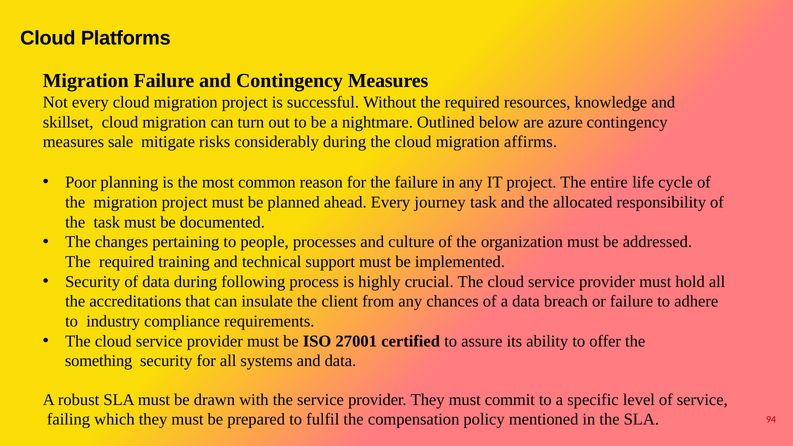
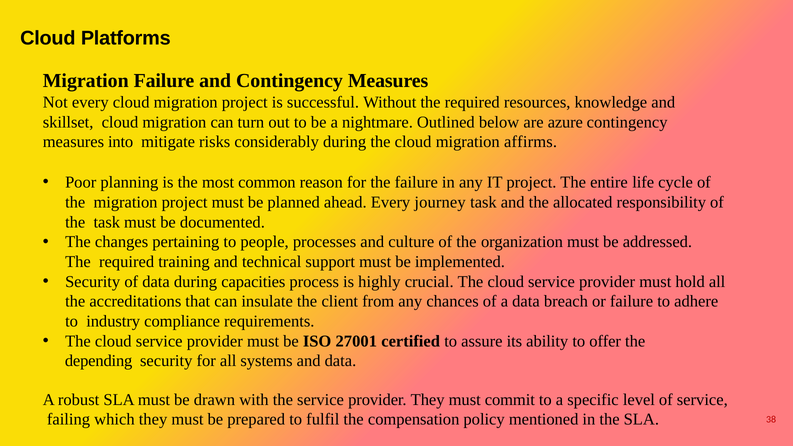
sale: sale -> into (121, 142)
following: following -> capacities (253, 282)
something: something -> depending (99, 361)
94: 94 -> 38 (771, 420)
